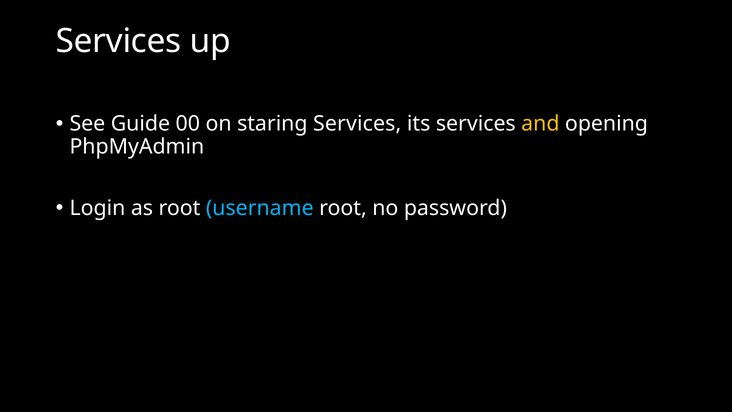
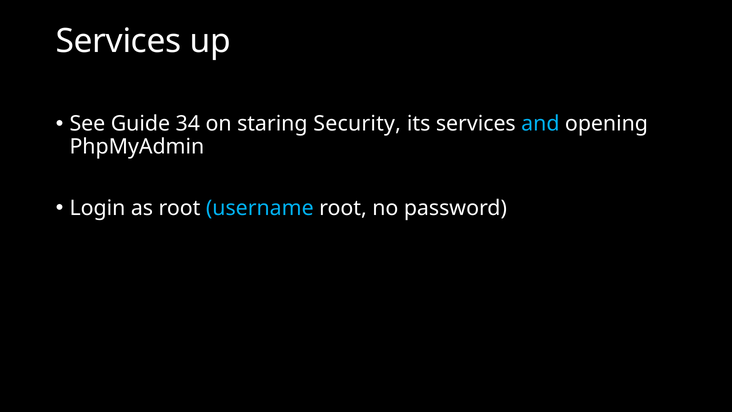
00: 00 -> 34 (188, 124)
staring Services: Services -> Security (357, 124)
and colour: yellow -> light blue (540, 124)
